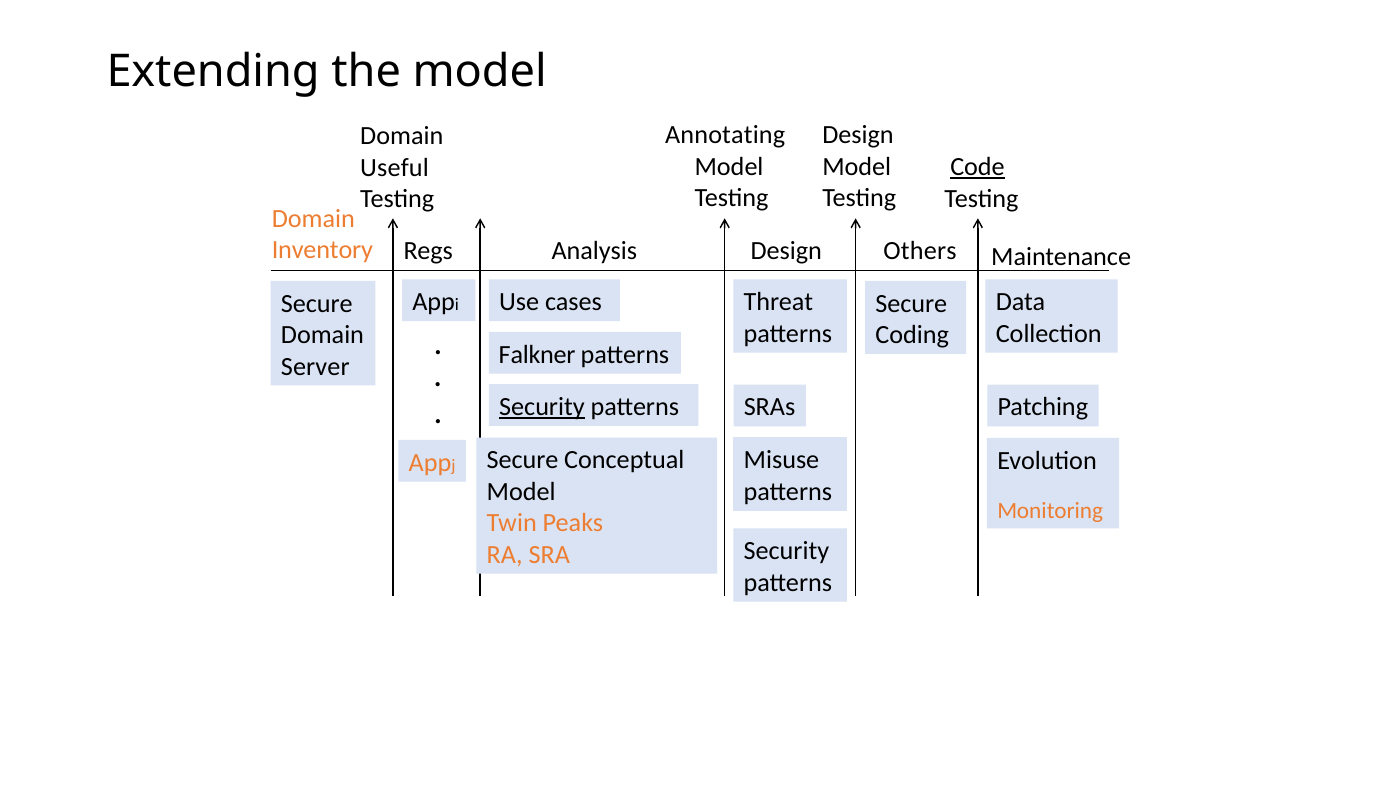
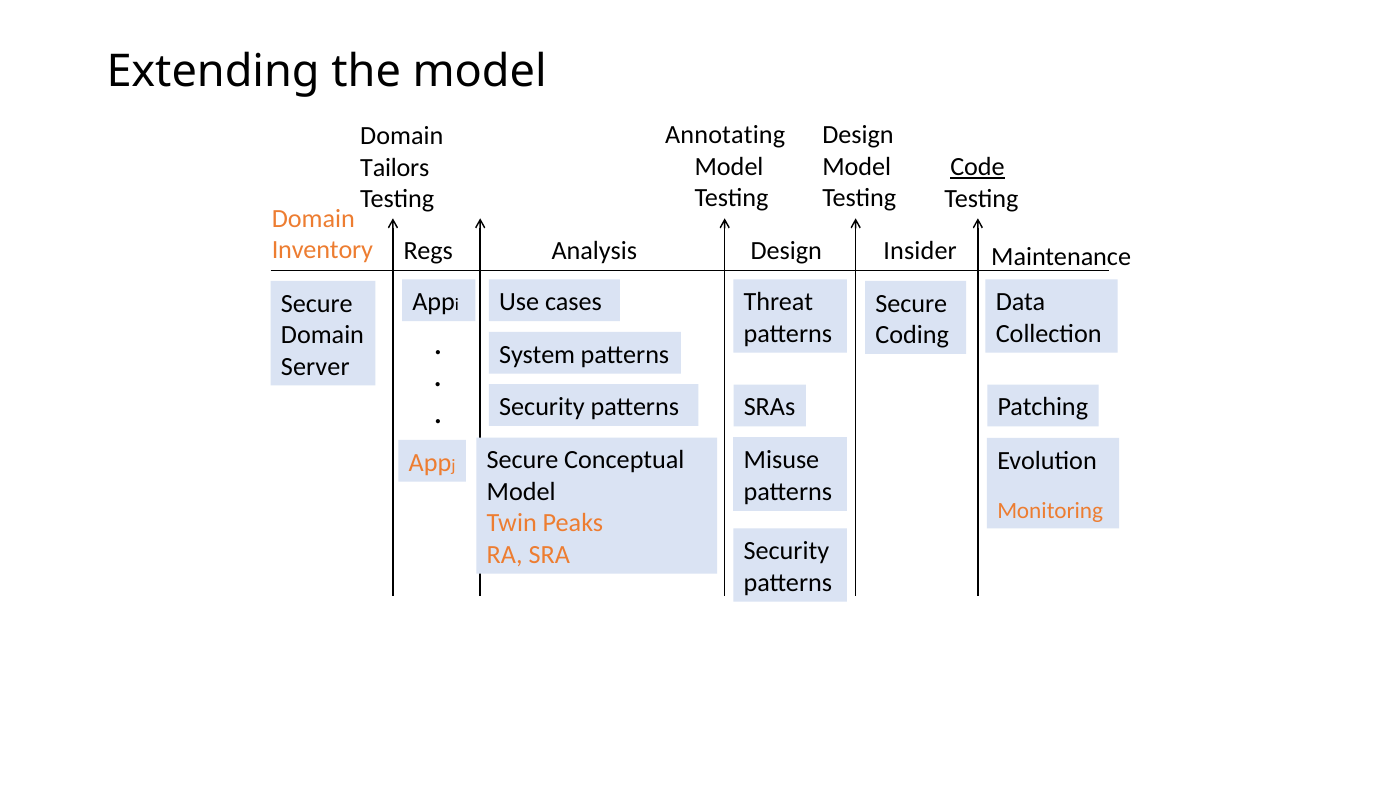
Useful: Useful -> Tailors (395, 168)
Others: Others -> Insider (920, 251)
Falkner: Falkner -> System (537, 354)
Security underline: present -> none (542, 407)
